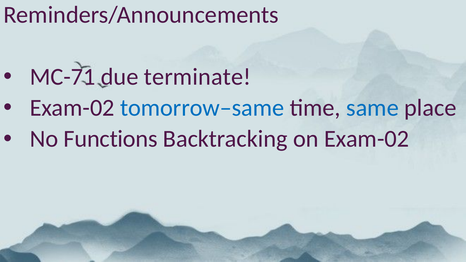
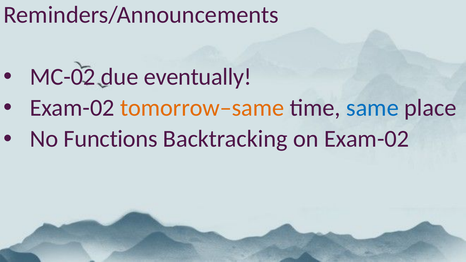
MC-71: MC-71 -> MC-02 (63, 77)
terminate: terminate -> eventually (198, 77)
tomorrow–same colour: blue -> orange (202, 108)
